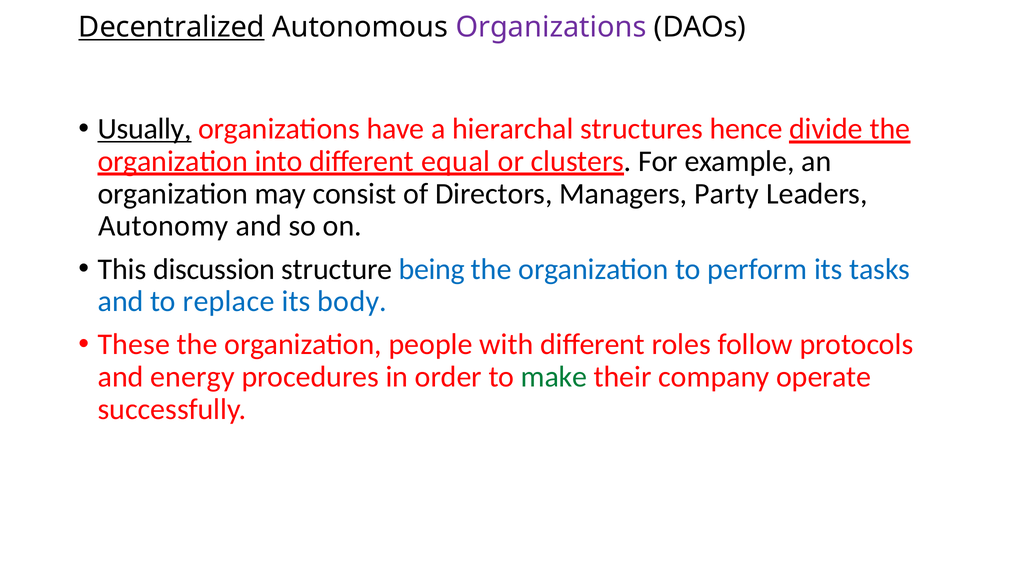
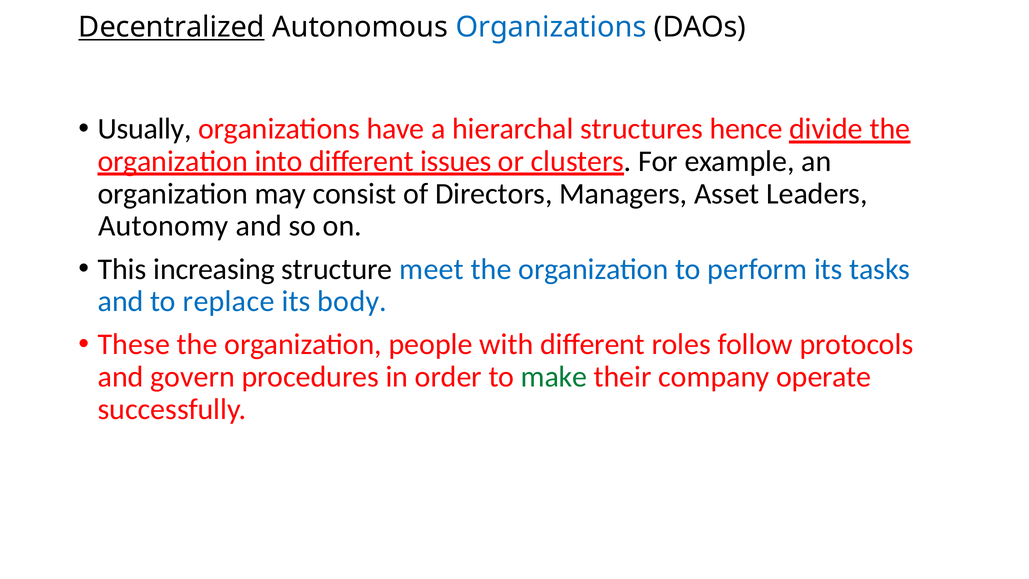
Organizations colour: purple -> blue (551, 27)
Usually underline: present -> none (145, 129)
equal: equal -> issues (456, 161)
Party: Party -> Asset (727, 194)
discussion: discussion -> increasing (214, 269)
being: being -> meet (432, 269)
energy: energy -> govern (193, 377)
